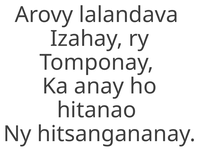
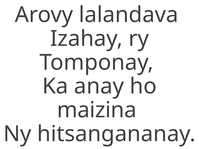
hitanao: hitanao -> maizina (97, 110)
